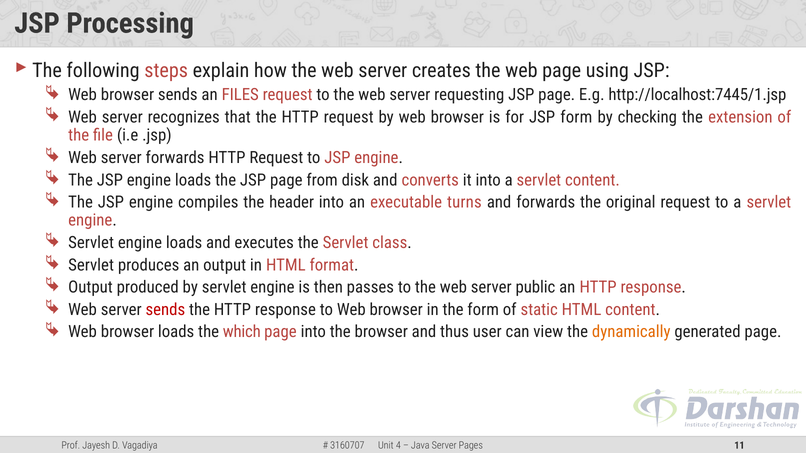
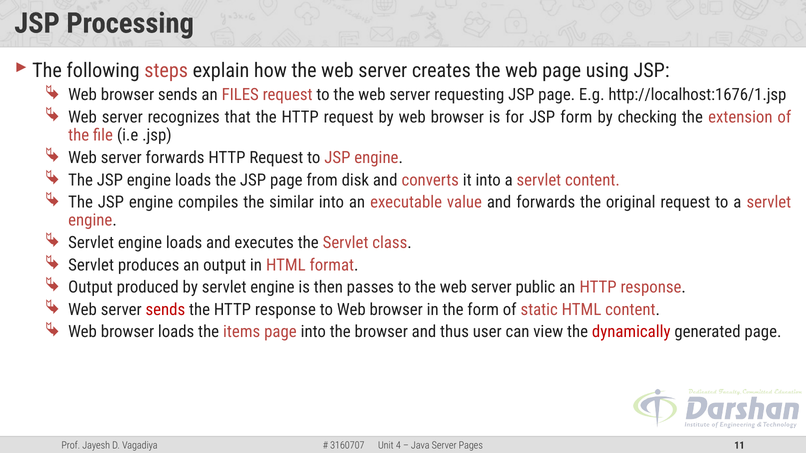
http://localhost:7445/1.jsp: http://localhost:7445/1.jsp -> http://localhost:1676/1.jsp (697, 95)
header: header -> similar (292, 202)
turns: turns -> value (464, 202)
which: which -> items (242, 332)
dynamically colour: orange -> red (631, 332)
